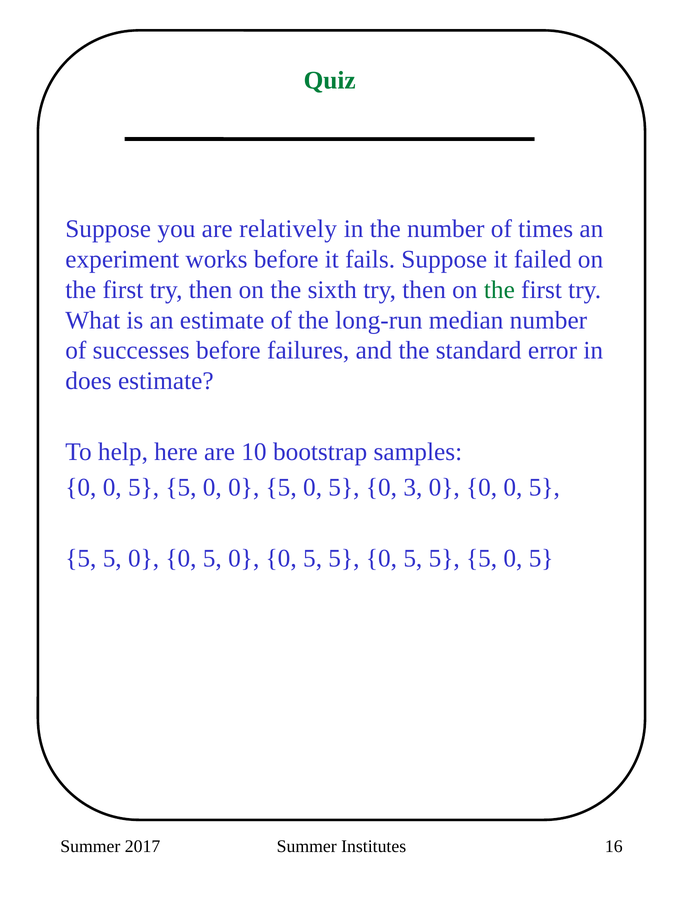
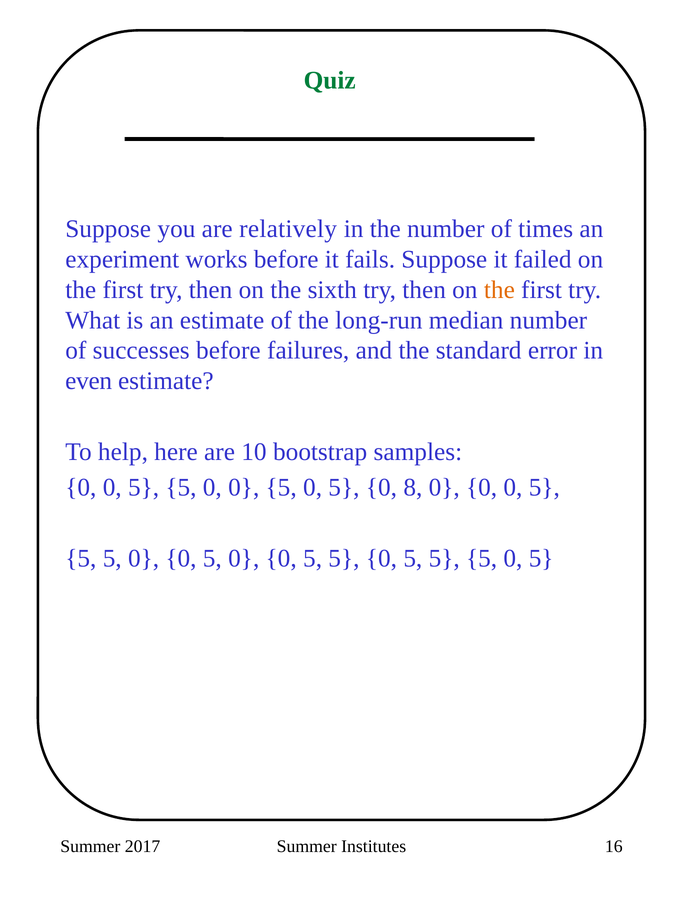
the colour: green -> orange (499, 290)
does: does -> even (89, 381)
3: 3 -> 8 (413, 487)
